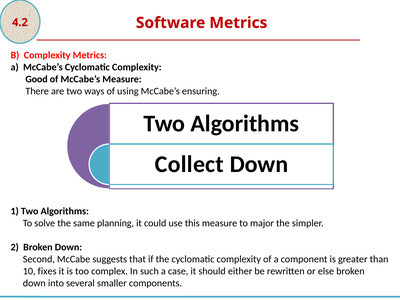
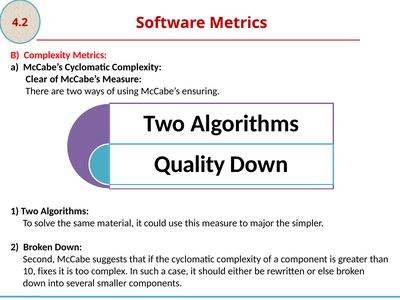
Good: Good -> Clear (36, 79)
Collect: Collect -> Quality (190, 164)
planning: planning -> material (115, 223)
